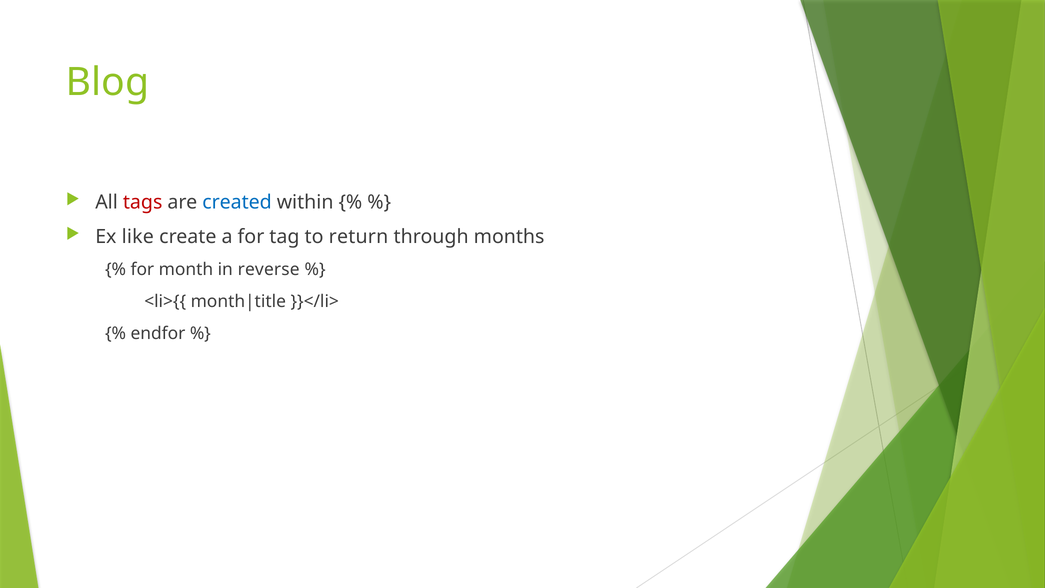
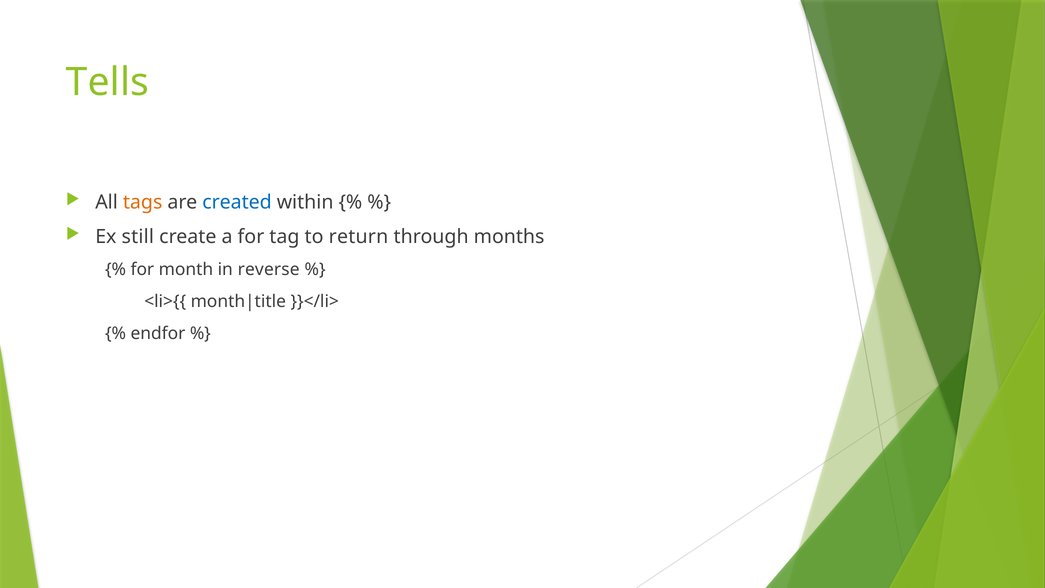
Blog: Blog -> Tells (108, 82)
tags colour: red -> orange (143, 202)
like: like -> still (138, 237)
